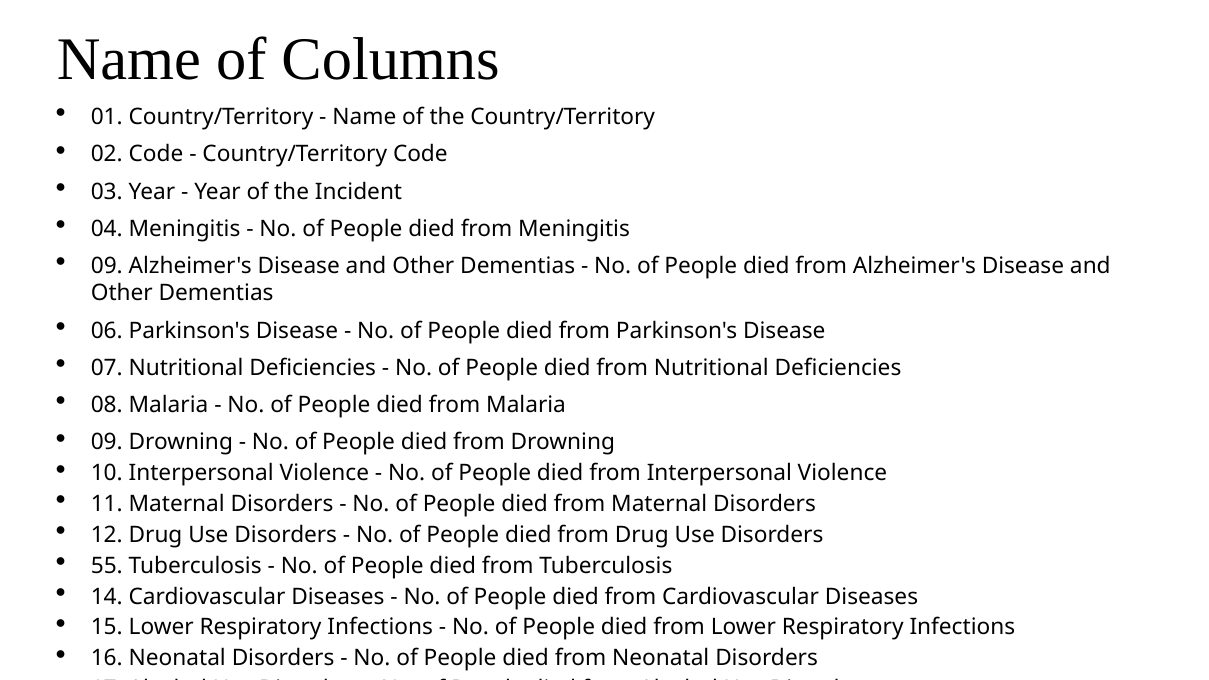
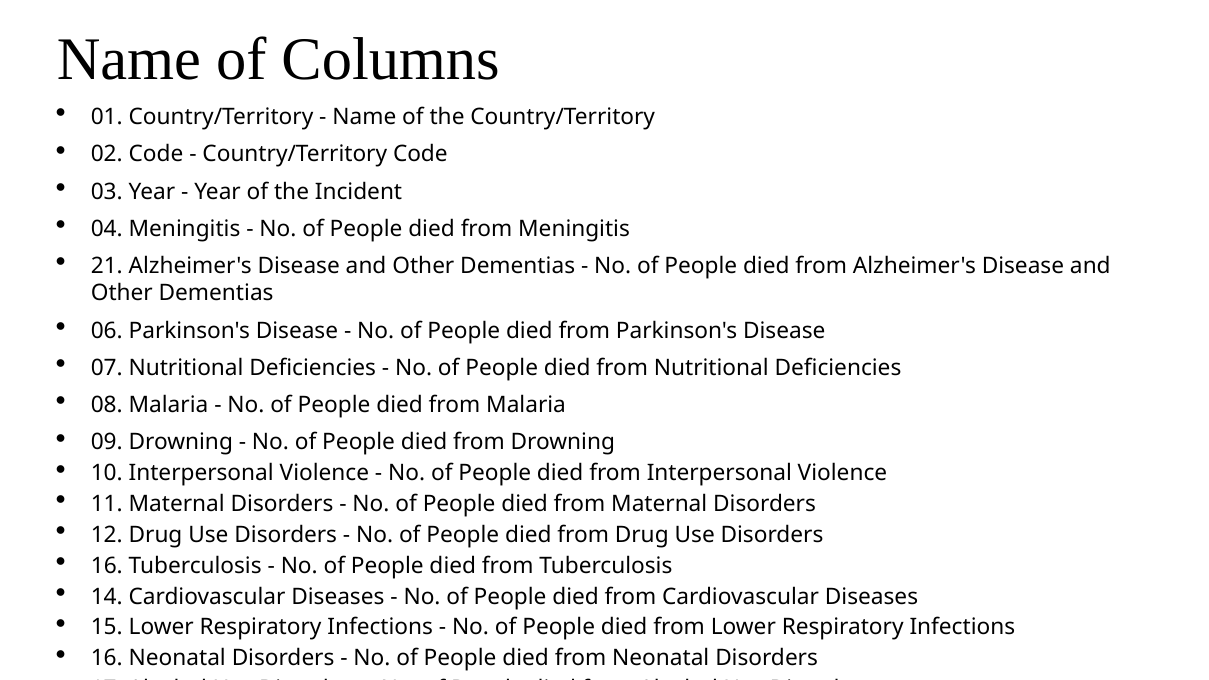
09: 09 -> 21 (107, 266)
55: 55 -> 16 (107, 566)
